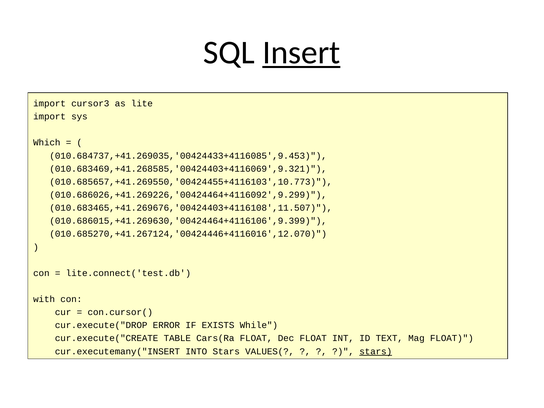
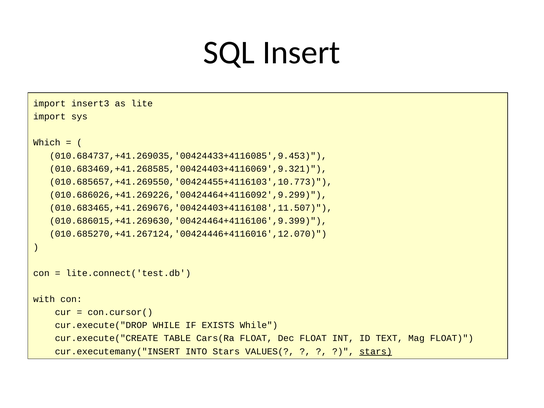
Insert underline: present -> none (301, 53)
cursor3: cursor3 -> insert3 (90, 104)
cur.execute("DROP ERROR: ERROR -> WHILE (166, 325)
